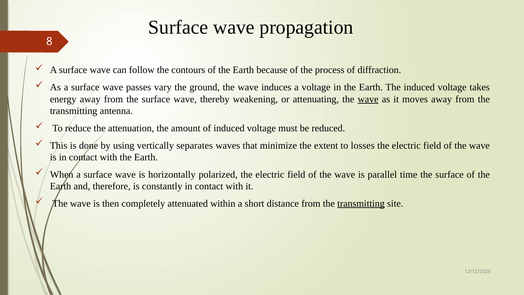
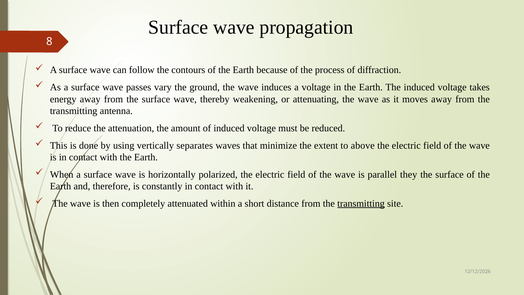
wave underline: present -> none (368, 99)
losses: losses -> above (363, 145)
time: time -> they (409, 174)
